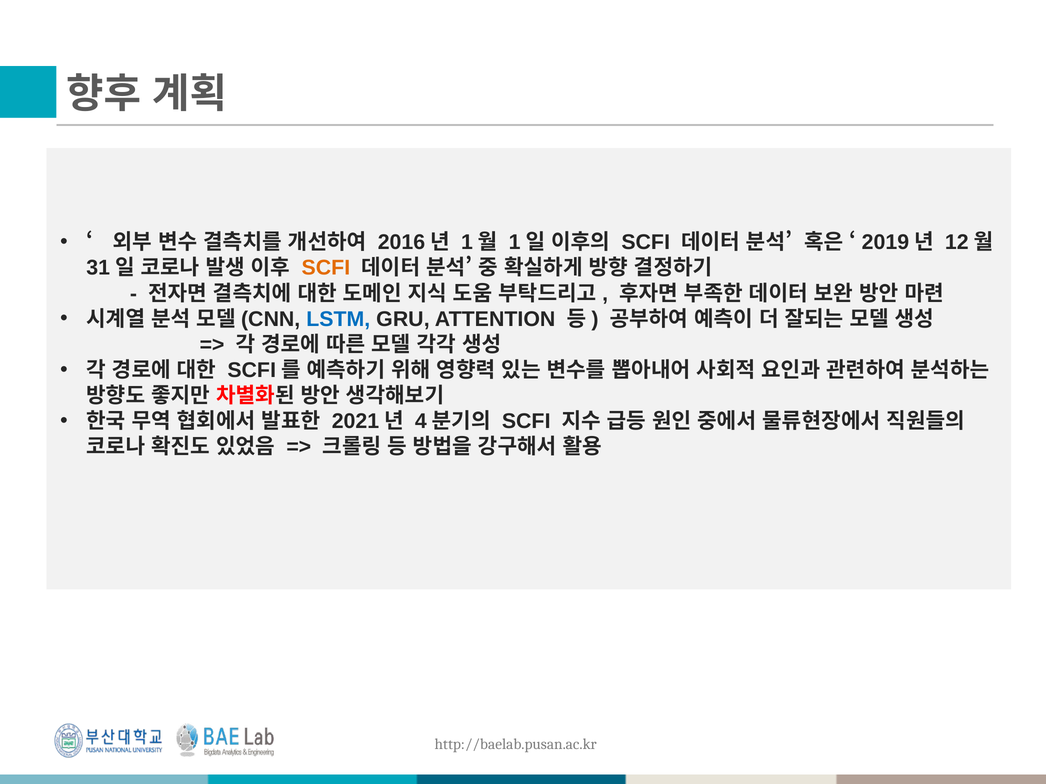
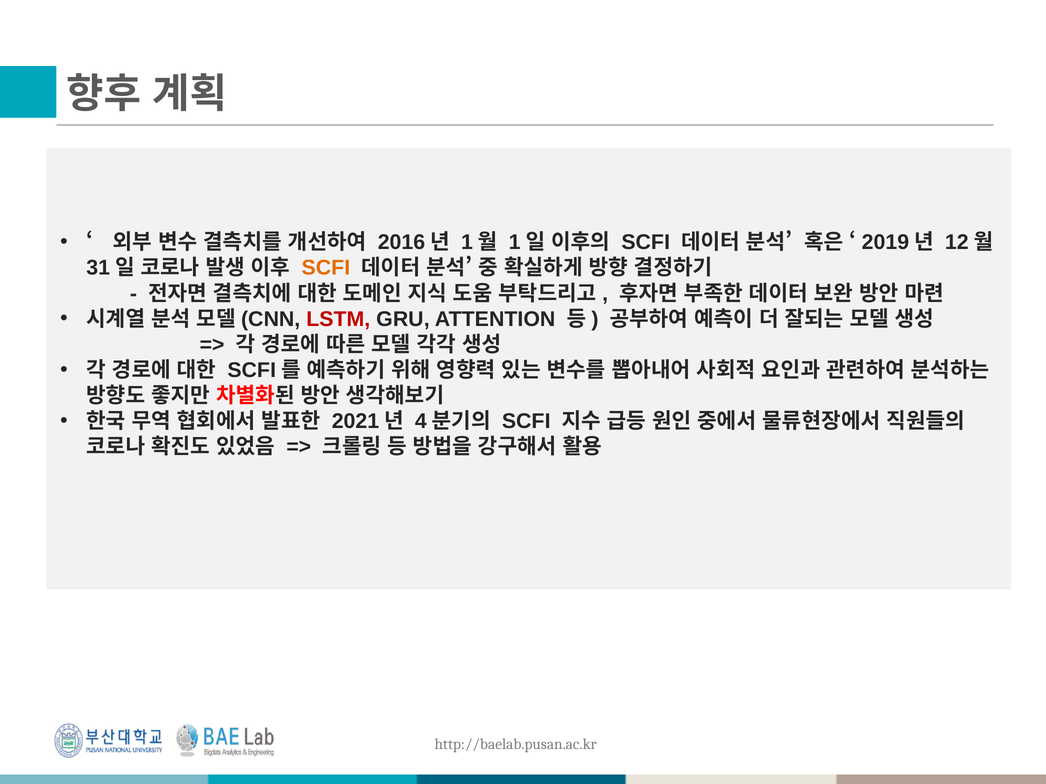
LSTM colour: blue -> red (338, 319)
